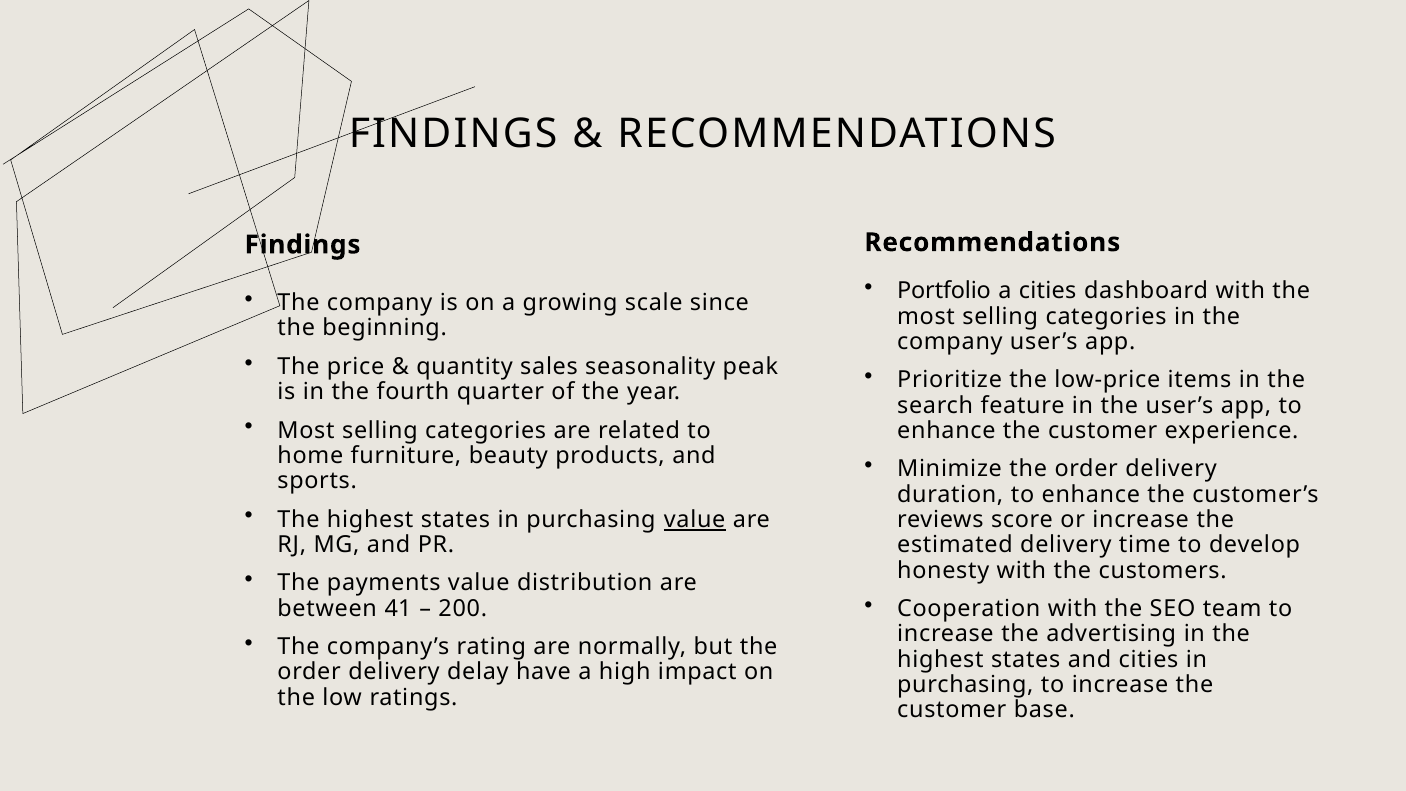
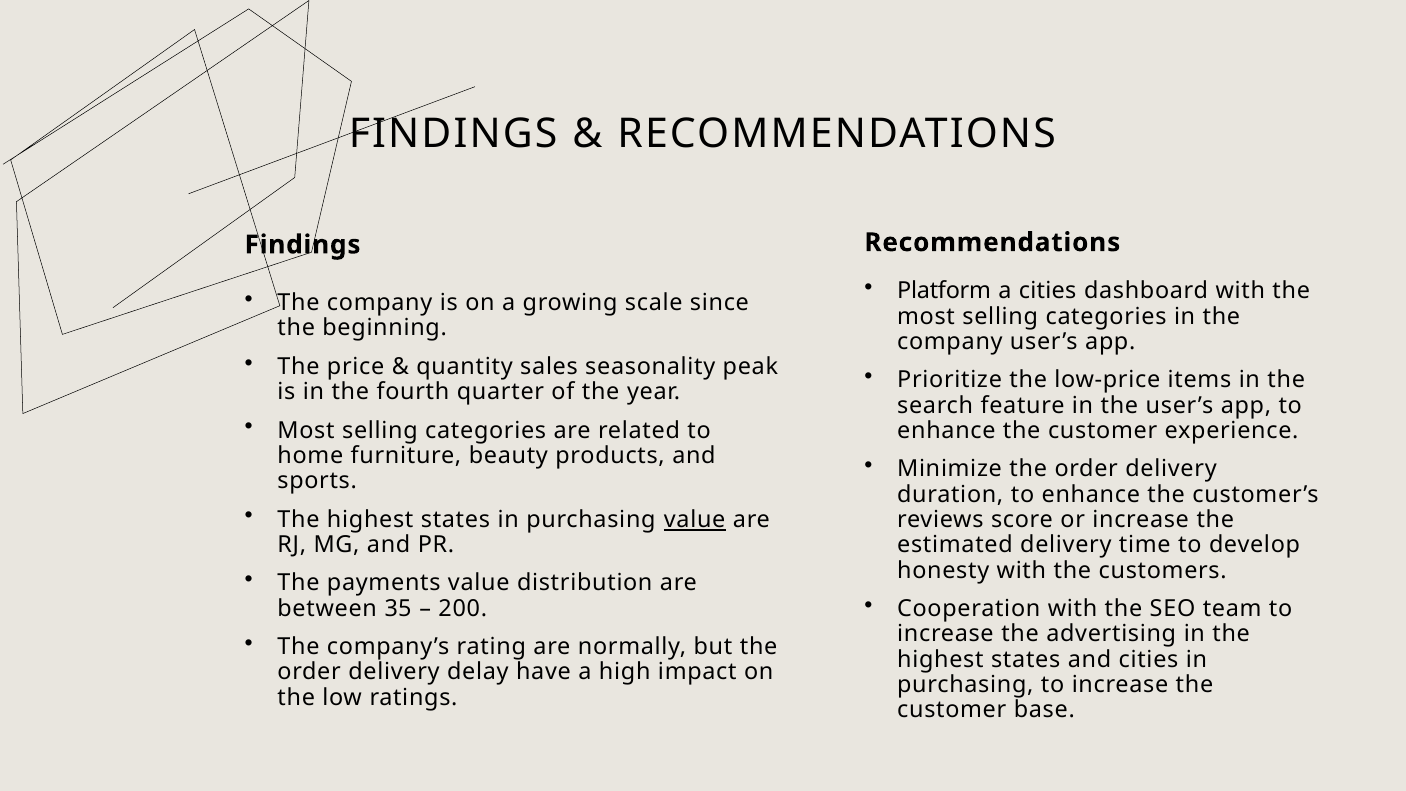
Portfolio: Portfolio -> Platform (944, 291)
41: 41 -> 35 (398, 608)
